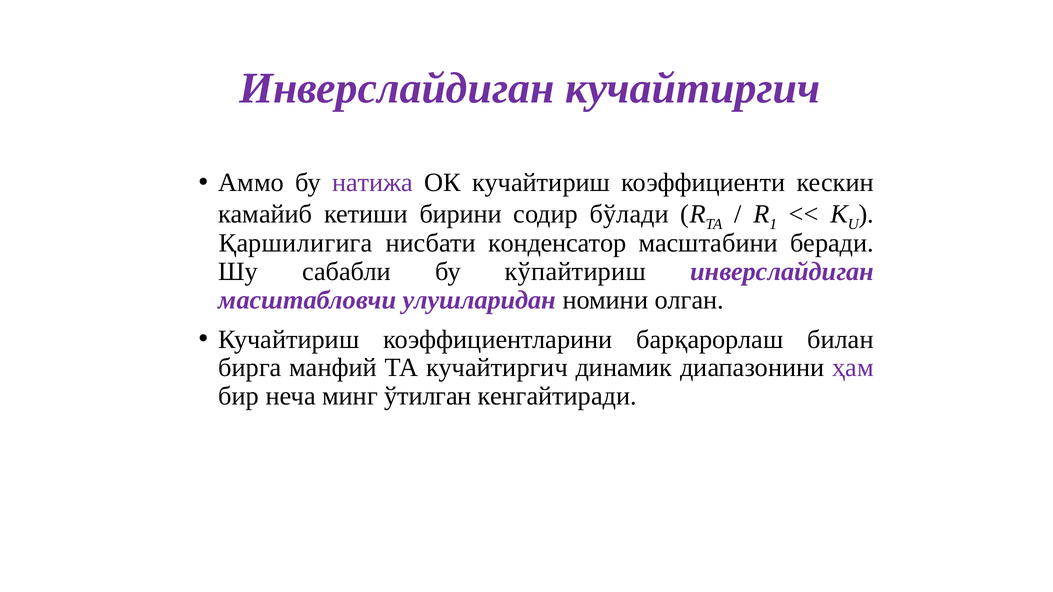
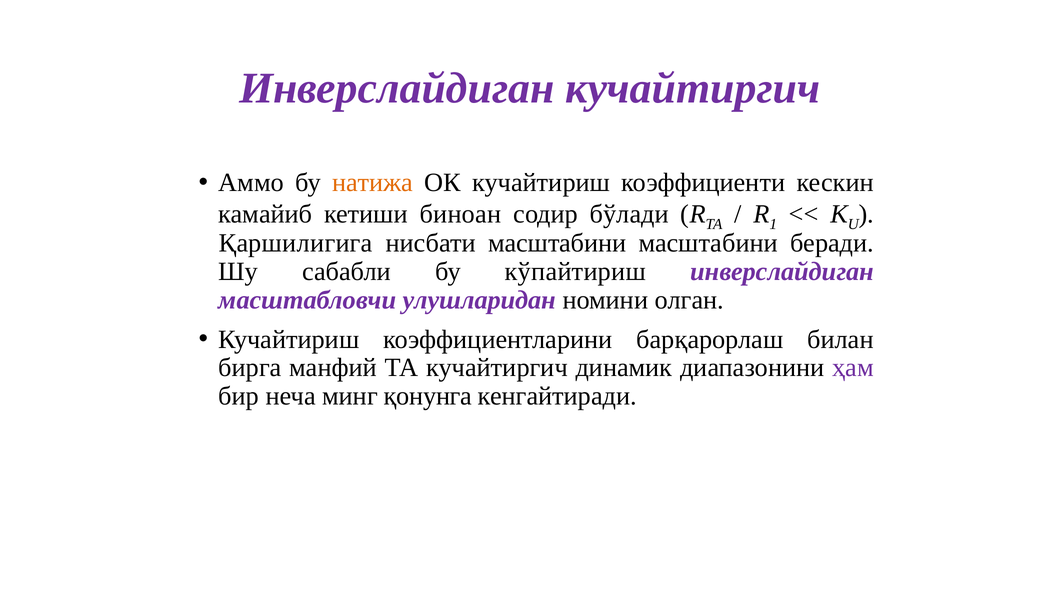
натижа colour: purple -> orange (373, 183)
бирини: бирини -> биноан (460, 214)
нисбати конденсатор: конденсатор -> масштабини (557, 243)
ўтилган: ўтилган -> қонунга (428, 396)
